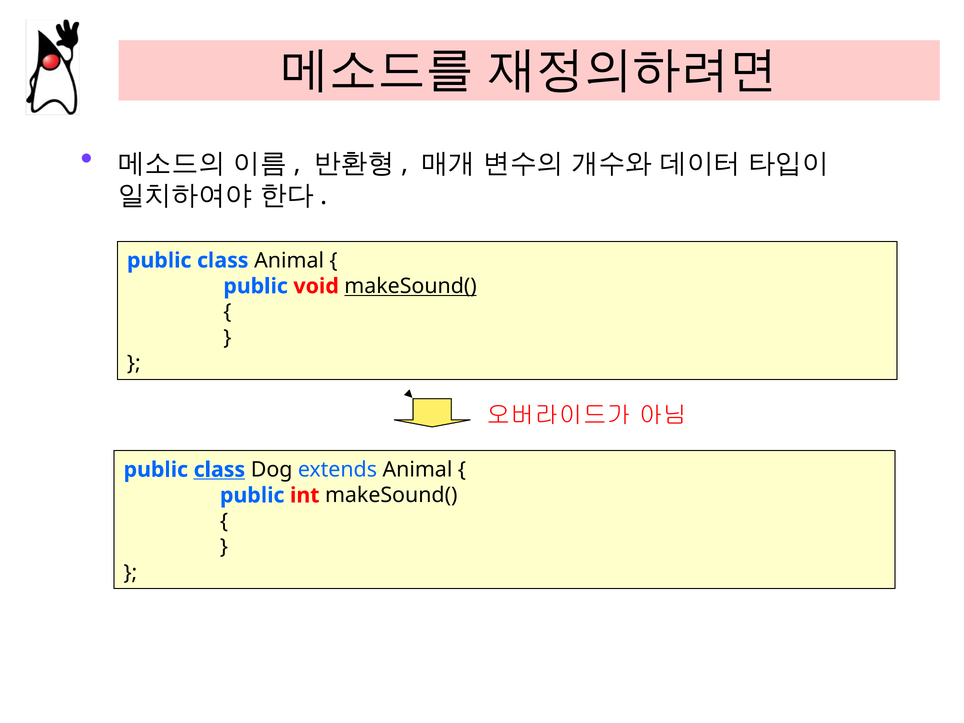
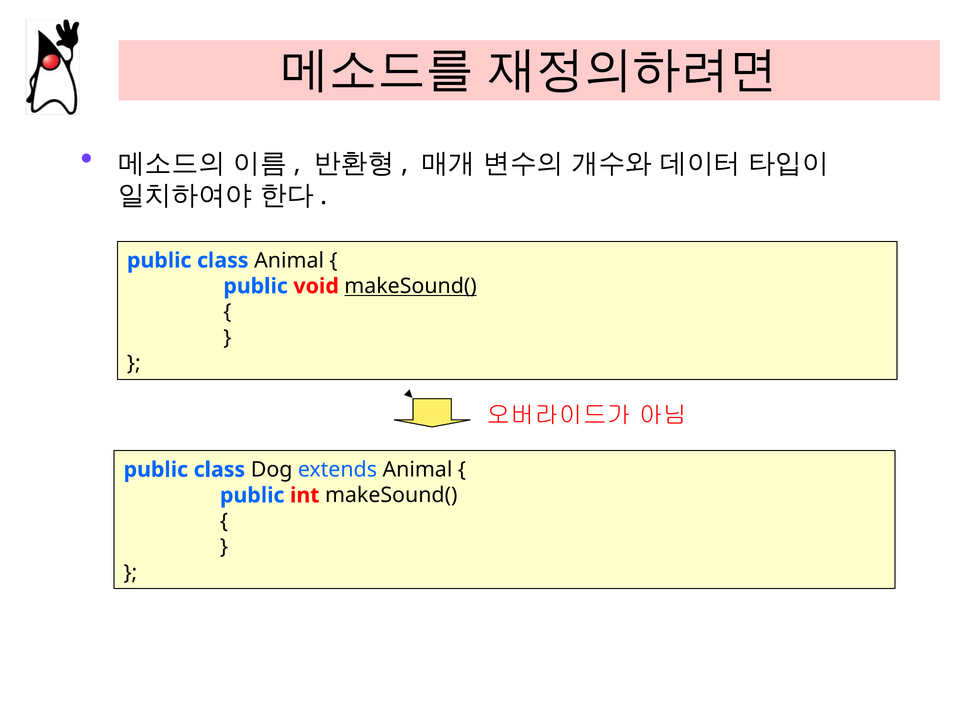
class underline: present -> none (219, 470)
